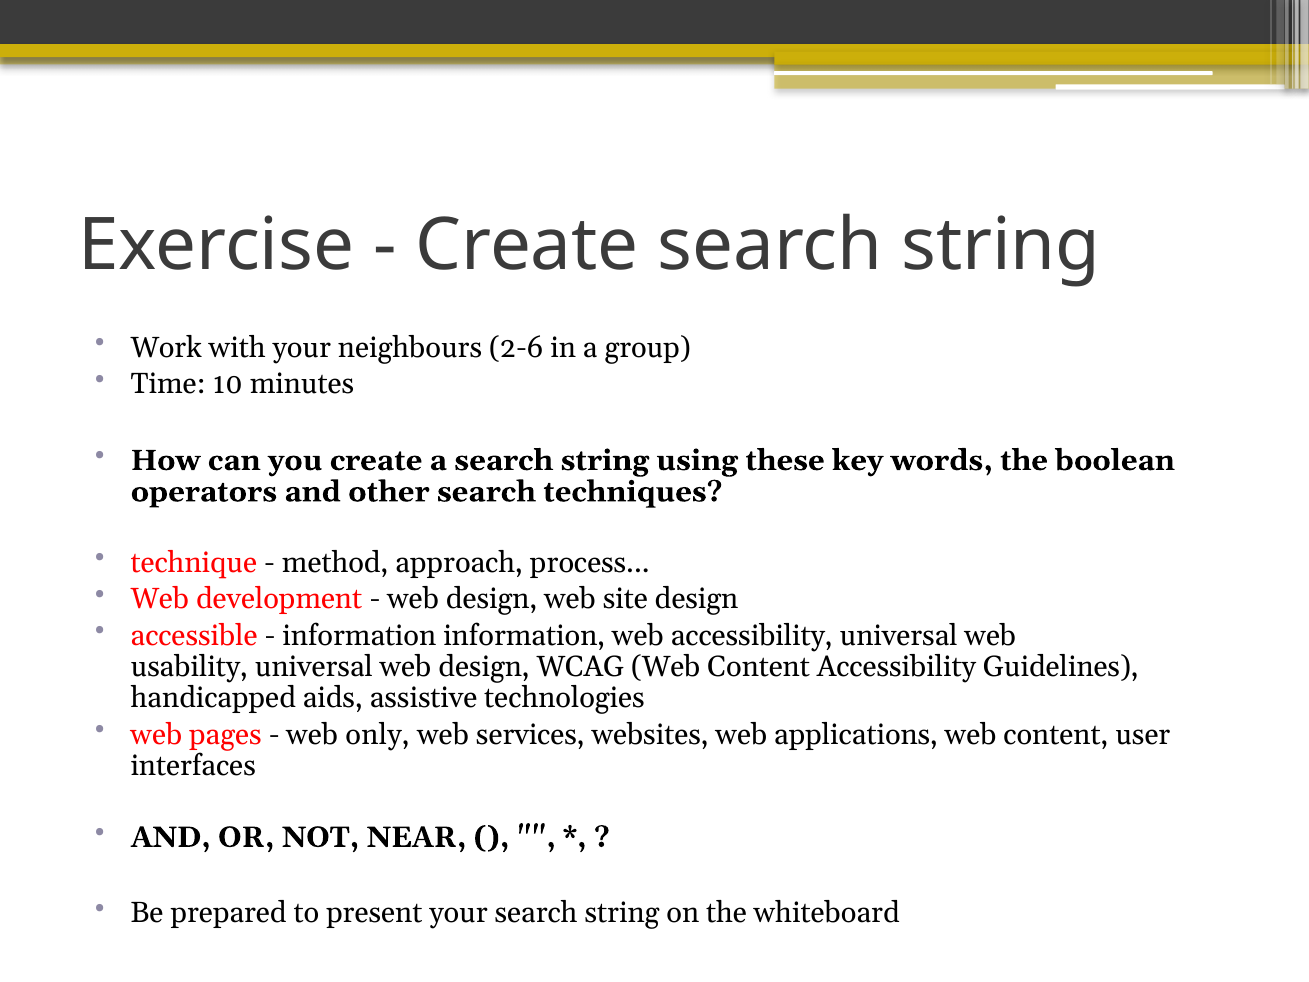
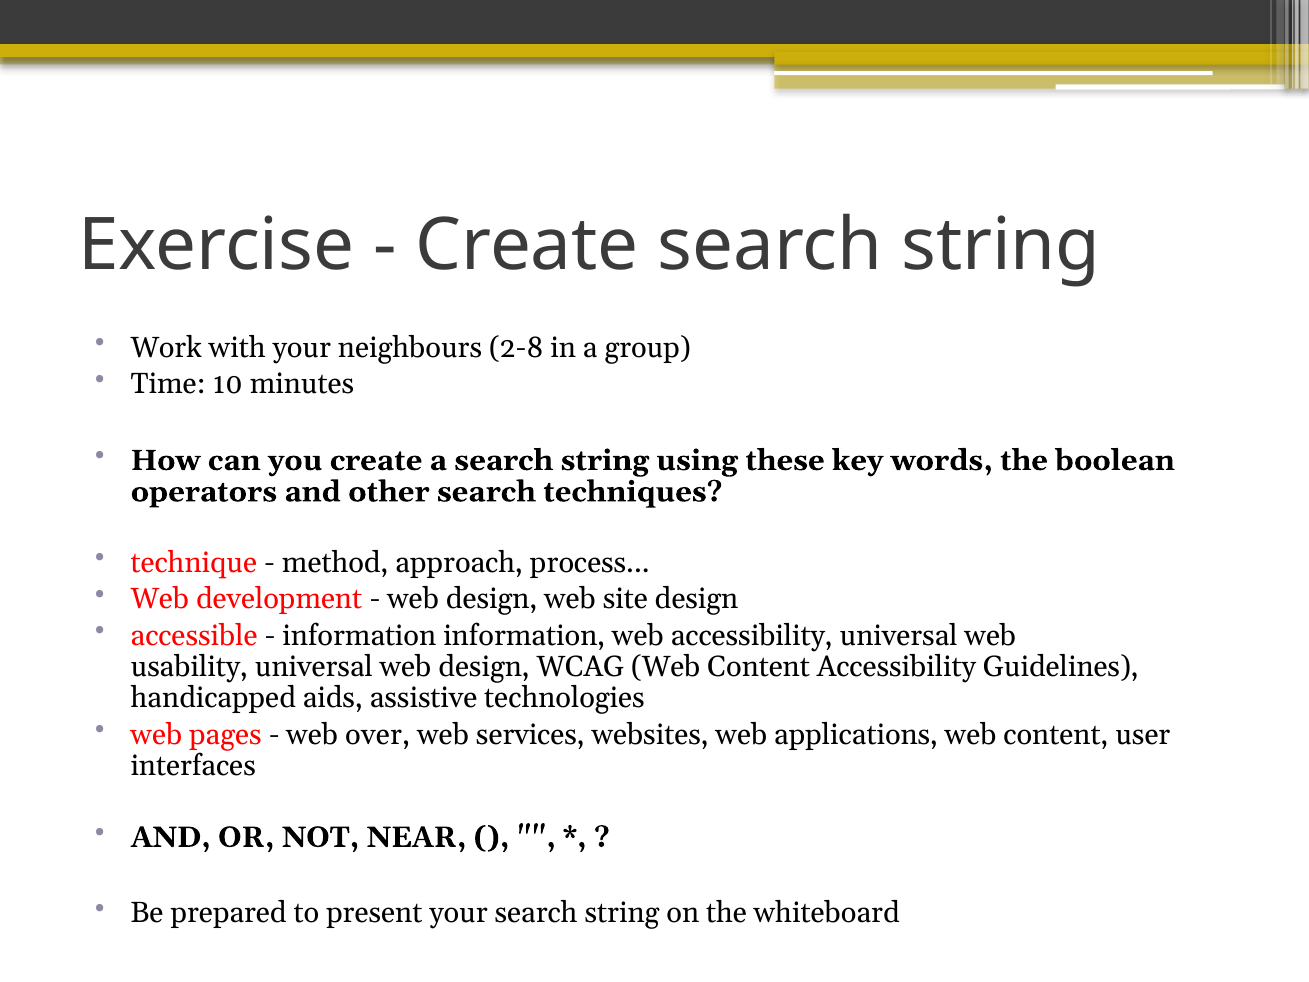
2-6: 2-6 -> 2-8 (516, 348)
only: only -> over (378, 734)
